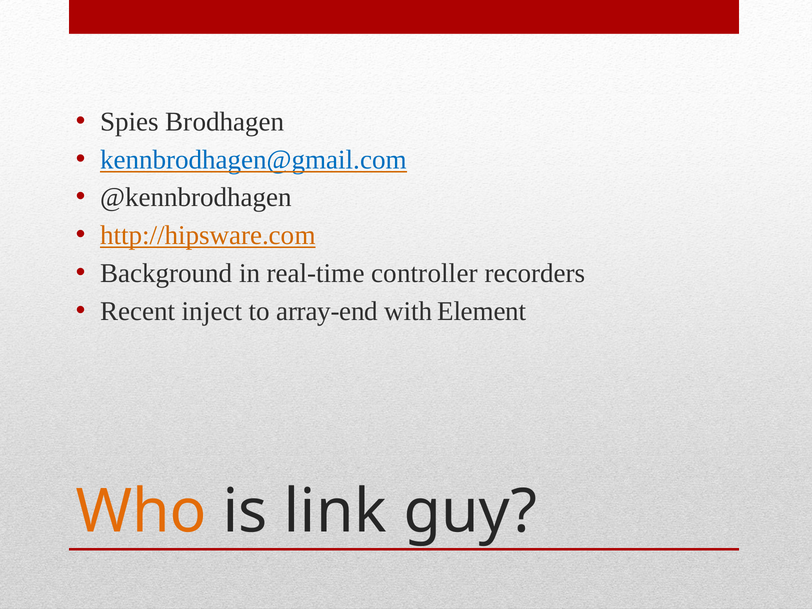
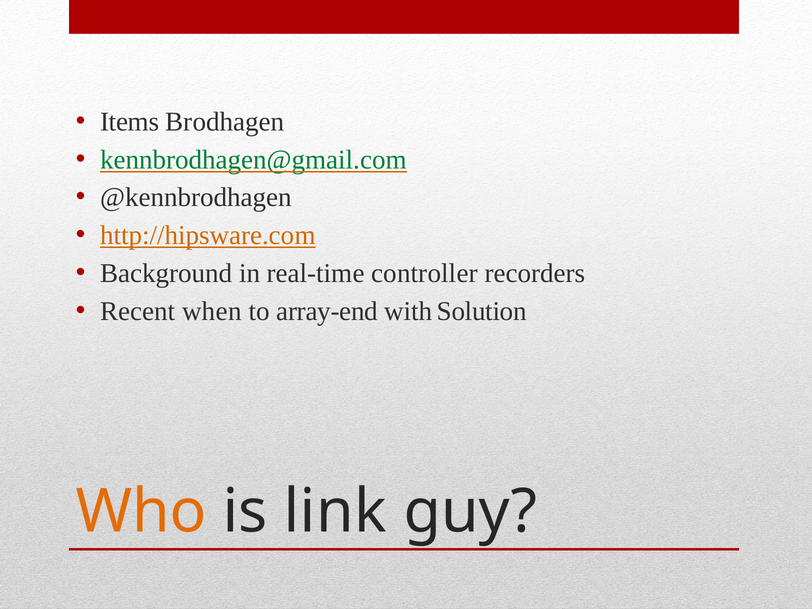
Spies: Spies -> Items (130, 122)
kennbrodhagen@gmail.com colour: blue -> green (253, 160)
inject: inject -> when (212, 311)
Element: Element -> Solution (482, 311)
